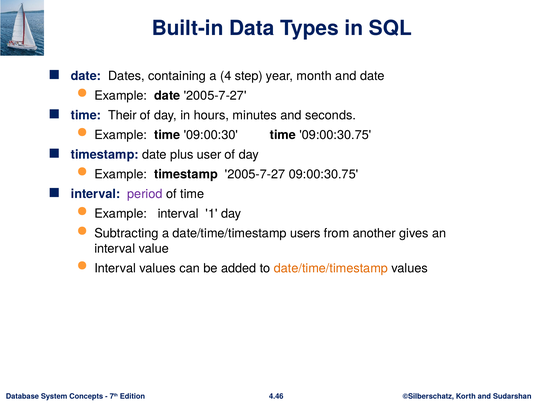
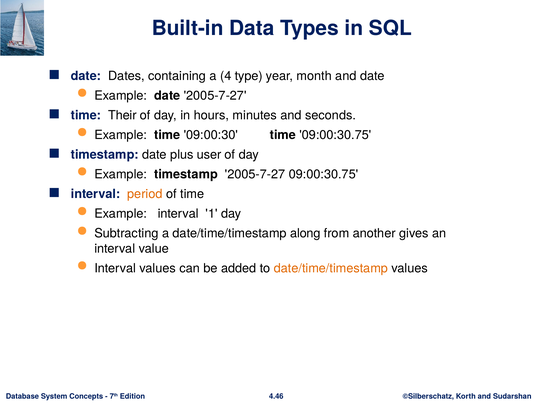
step: step -> type (249, 76)
period colour: purple -> orange (145, 194)
users: users -> along (305, 233)
